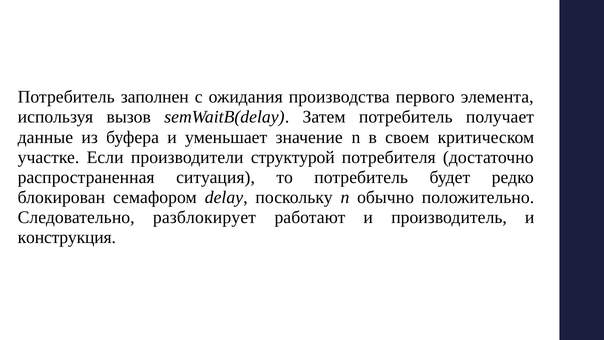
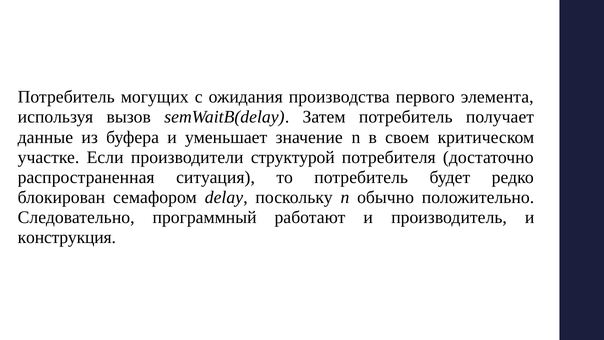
заполнен: заполнен -> могущих (155, 97)
разблокирует: разблокирует -> программный (205, 217)
